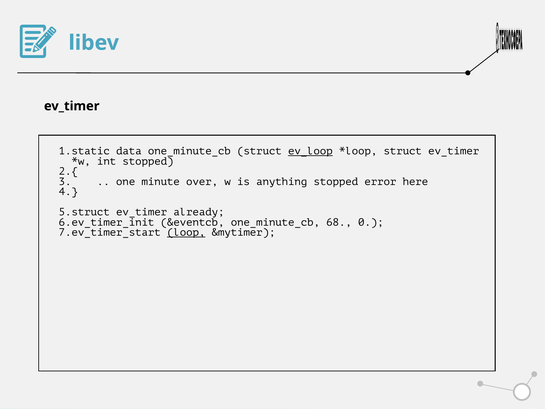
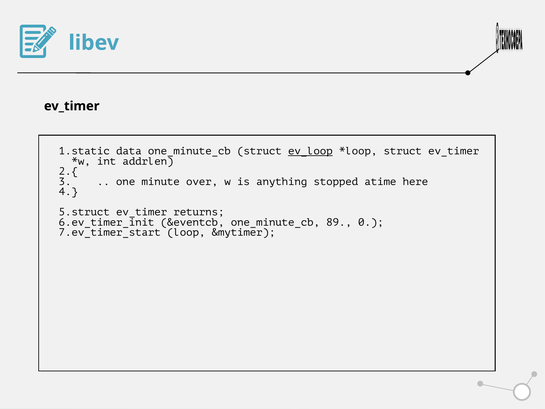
int stopped: stopped -> addrlen (148, 161)
error: error -> atime (380, 181)
already: already -> returns (199, 212)
68: 68 -> 89 (339, 222)
loop underline: present -> none (186, 232)
